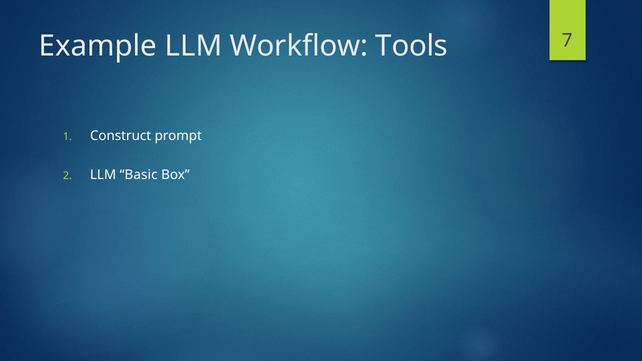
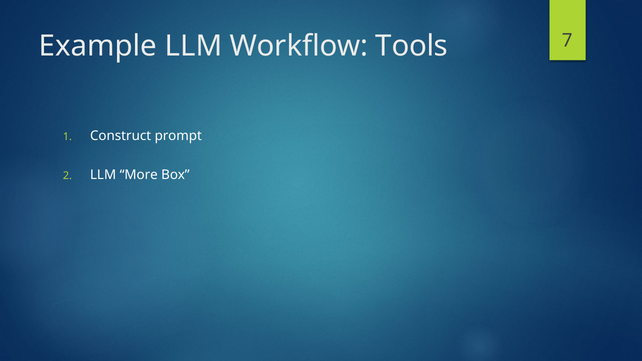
Basic: Basic -> More (139, 175)
